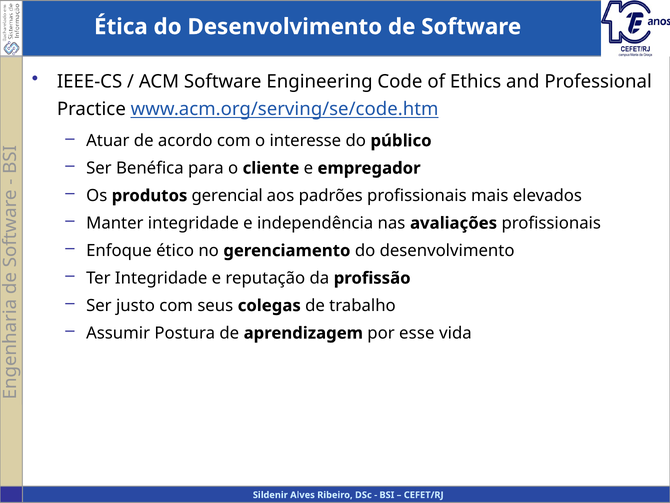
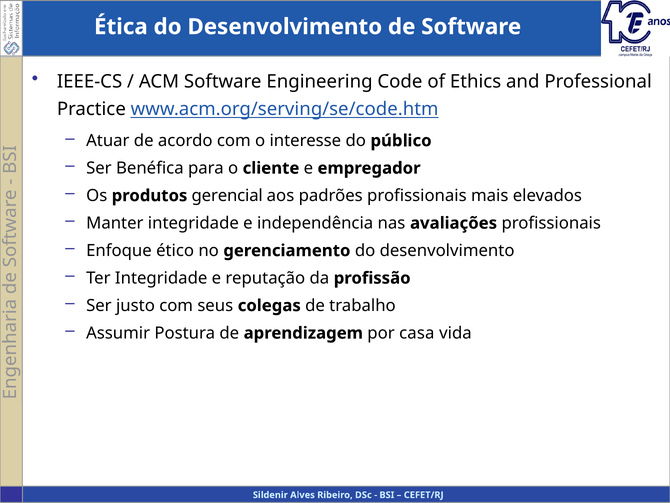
esse: esse -> casa (417, 333)
